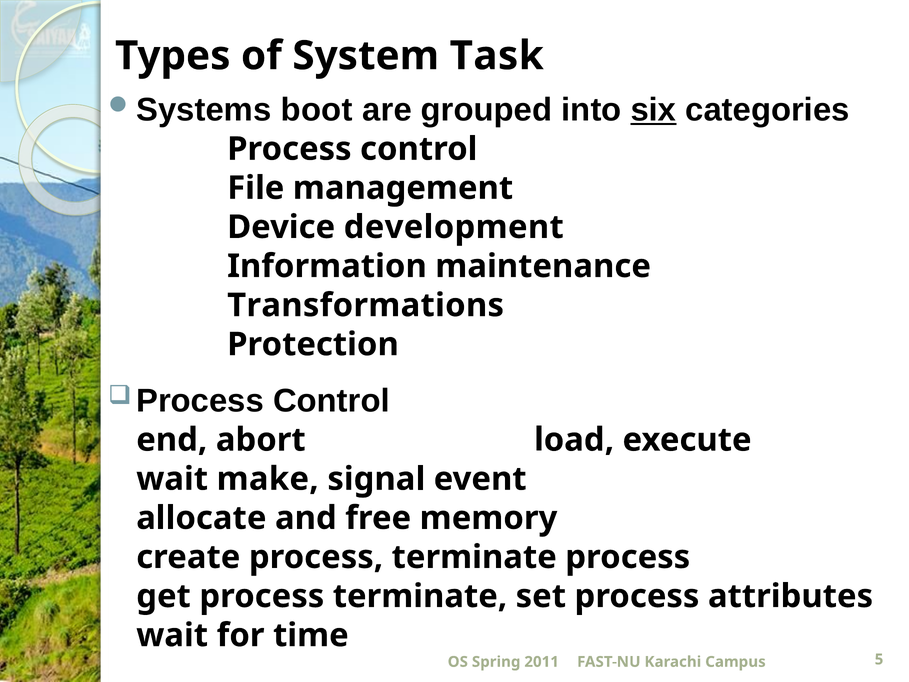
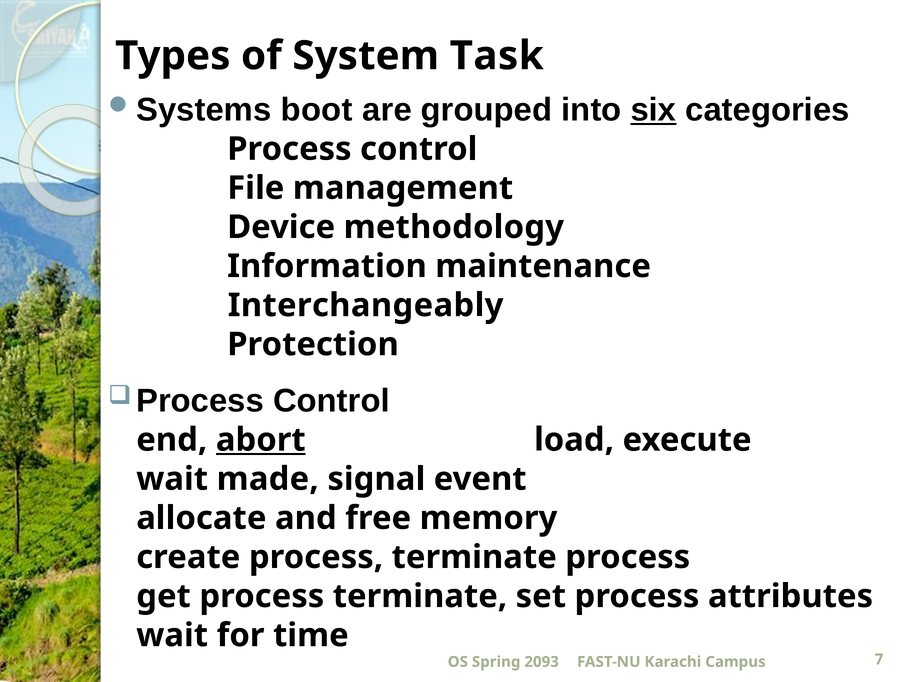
development: development -> methodology (454, 227)
Transformations: Transformations -> Interchangeably (366, 305)
abort underline: none -> present (261, 440)
make: make -> made (268, 479)
2011: 2011 -> 2093 (542, 662)
5: 5 -> 7 (879, 659)
